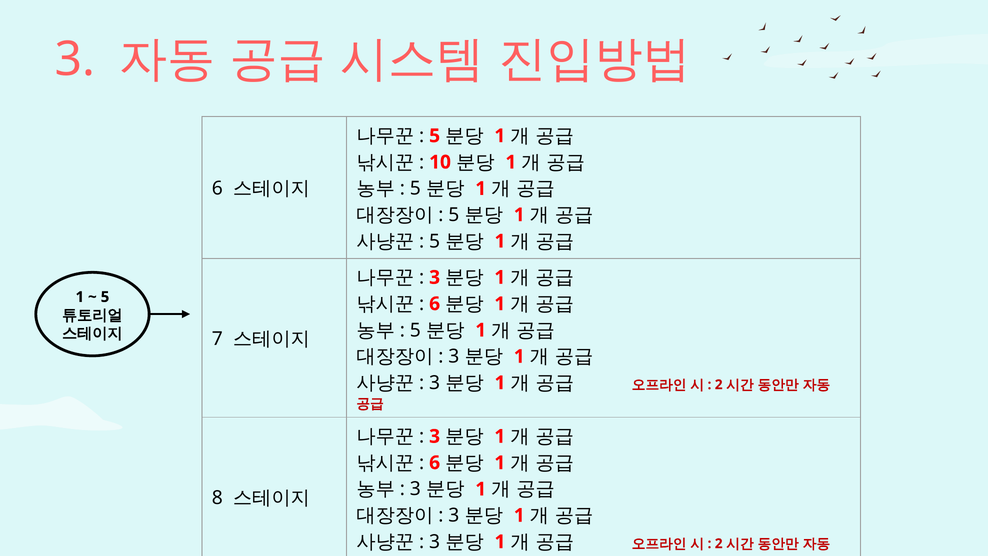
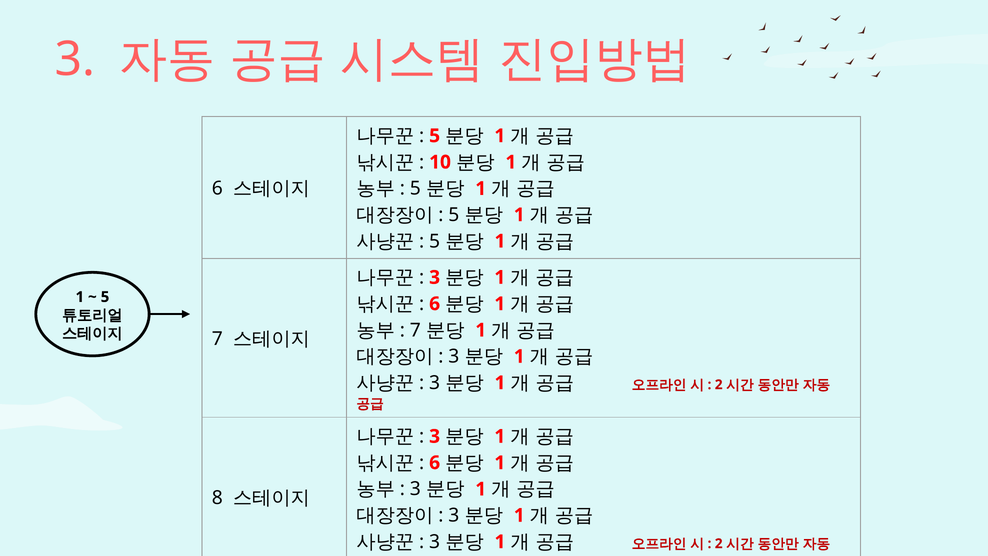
5: 5 -> 7 (415, 330)
